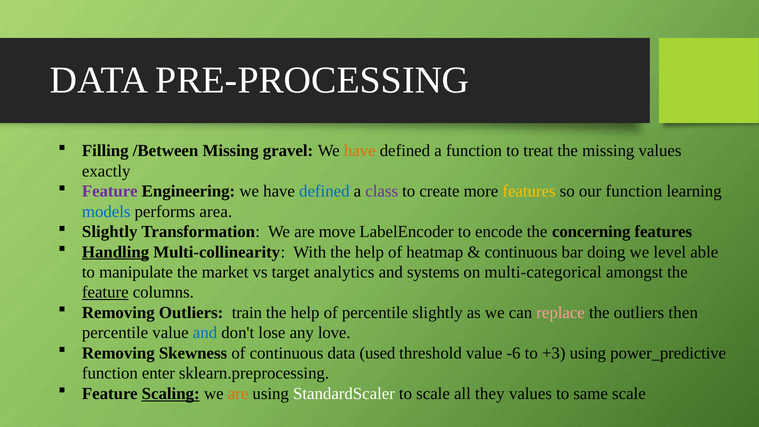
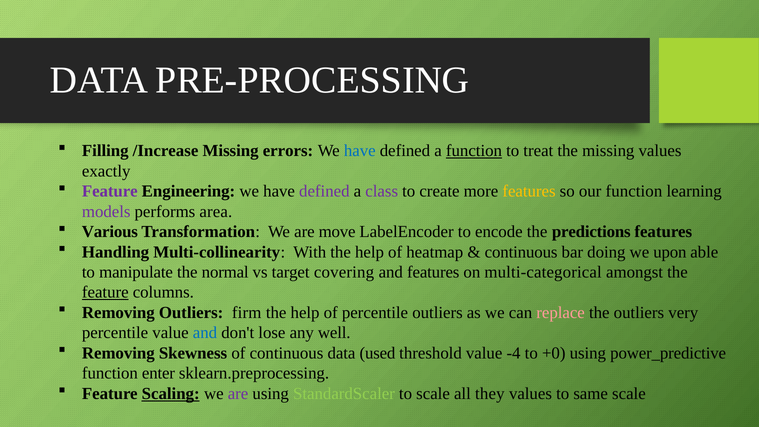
/Between: /Between -> /Increase (166, 151)
gravel: gravel -> errors (288, 151)
have colour: orange -> blue (360, 151)
function underline: none -> present (474, 151)
defined colour: blue -> purple (324, 191)
models colour: blue -> purple (106, 211)
Slightly: Slightly -> Various (110, 232)
concerning: concerning -> predictions (591, 232)
Handling underline: present -> none (116, 252)
level: level -> upon (670, 252)
market: market -> normal (225, 272)
analytics: analytics -> covering (344, 272)
and systems: systems -> features (433, 272)
train: train -> firm (247, 313)
percentile slightly: slightly -> outliers (437, 313)
then: then -> very (683, 313)
love: love -> well (334, 333)
-6: -6 -> -4 (514, 353)
+3: +3 -> +0 (554, 353)
are colour: orange -> purple (238, 394)
StandardScaler colour: white -> light green (344, 394)
